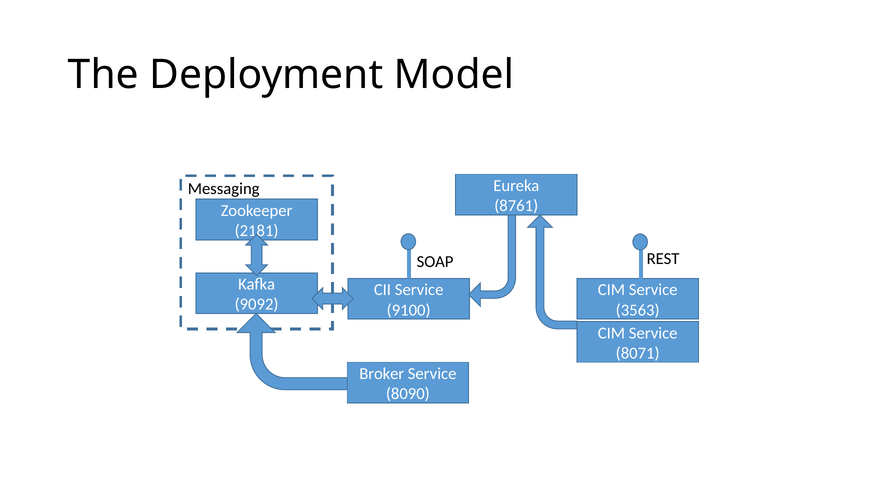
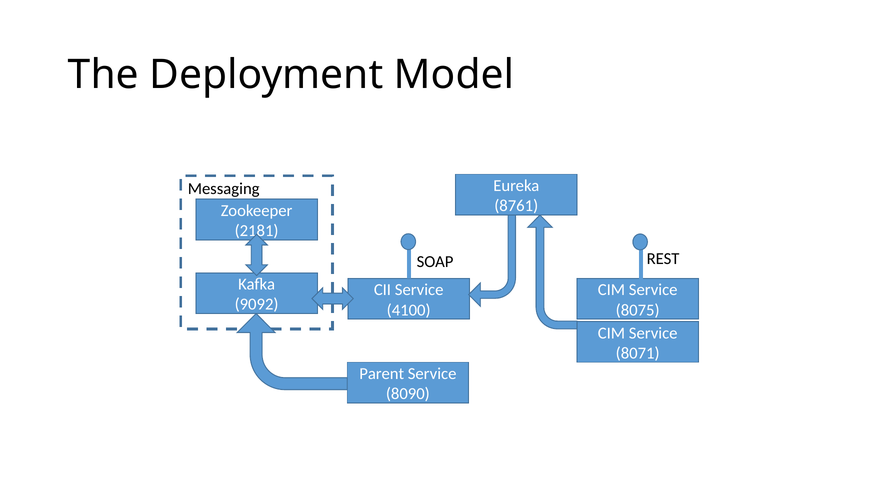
9100: 9100 -> 4100 (409, 310)
3563: 3563 -> 8075 (638, 310)
Broker: Broker -> Parent (382, 373)
